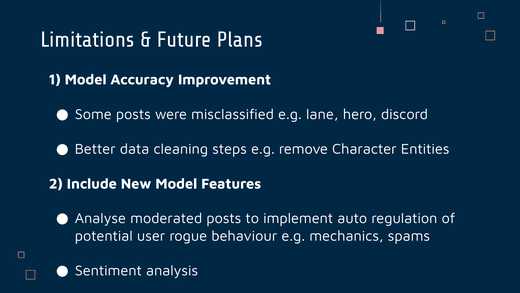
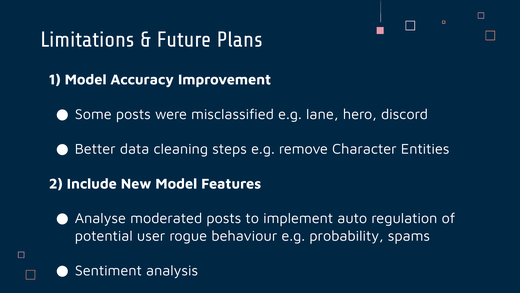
mechanics: mechanics -> probability (346, 235)
